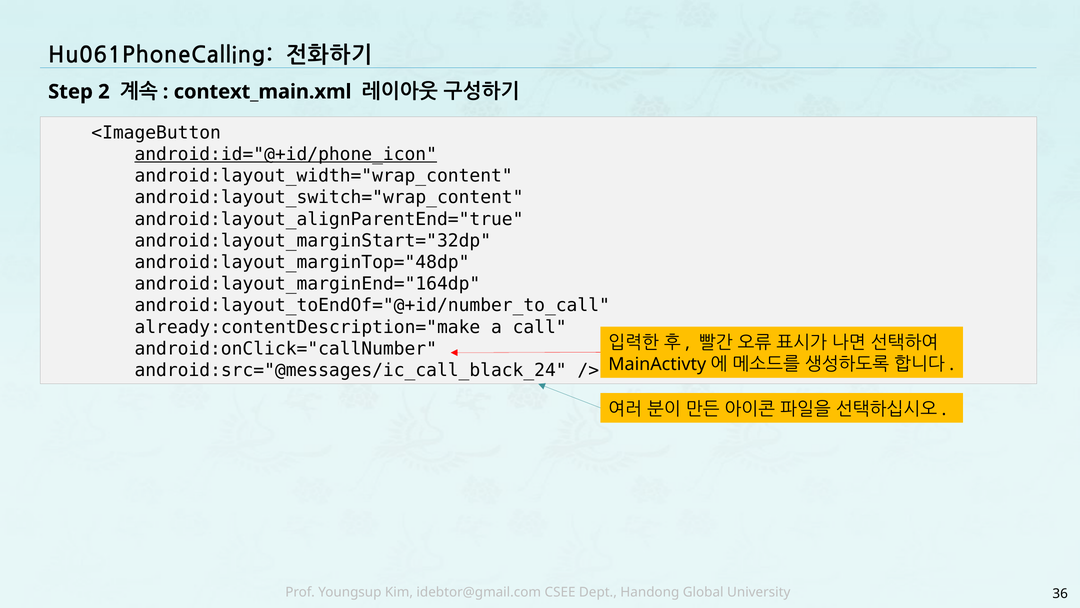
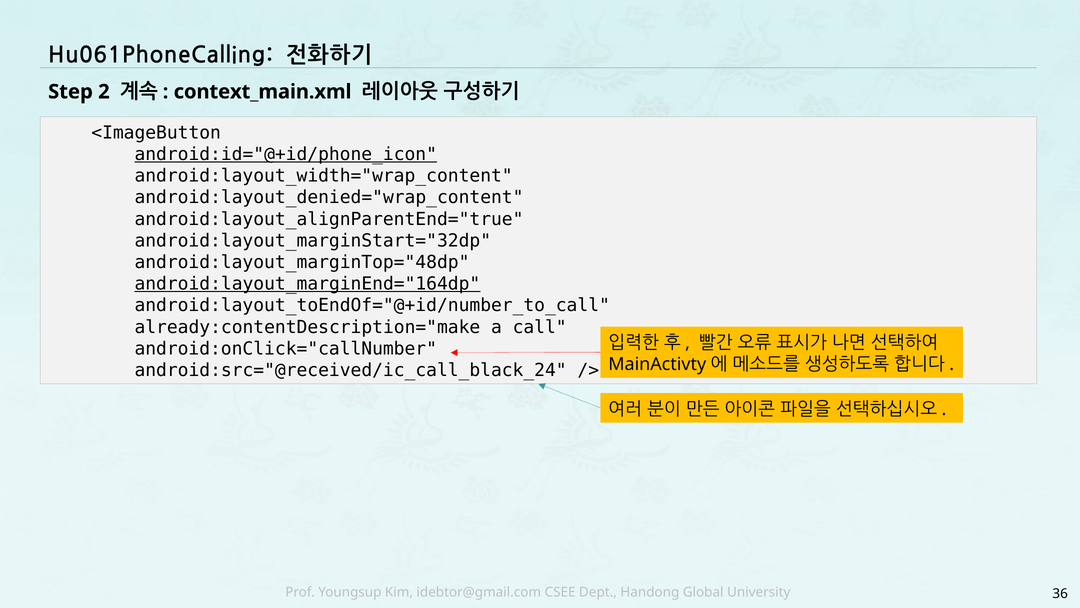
android:layout_switch="wrap_content: android:layout_switch="wrap_content -> android:layout_denied="wrap_content (329, 197)
android:layout_marginEnd="164dp underline: none -> present (307, 284)
android:src="@messages/ic_call_black_24: android:src="@messages/ic_call_black_24 -> android:src="@received/ic_call_black_24 (351, 370)
